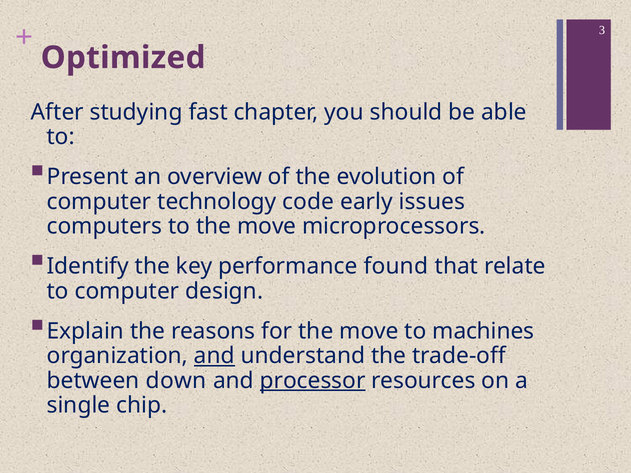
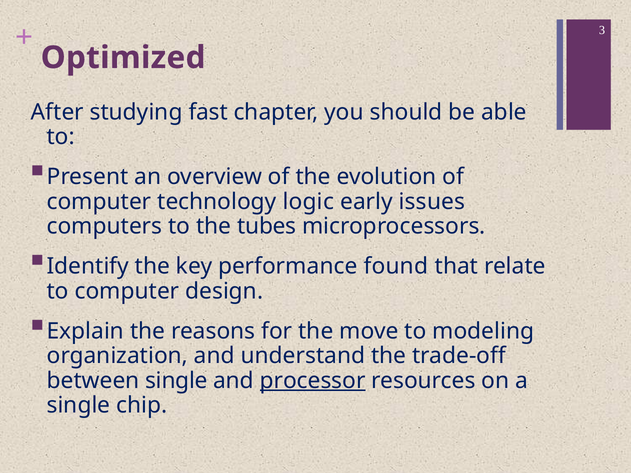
code: code -> logic (308, 202)
to the move: move -> tubes (267, 226)
machines: machines -> modeling (483, 332)
and underline: present -> none (214, 356)
between down: down -> single (176, 381)
